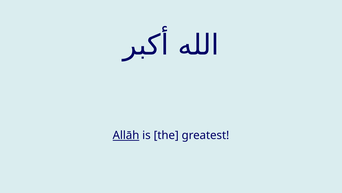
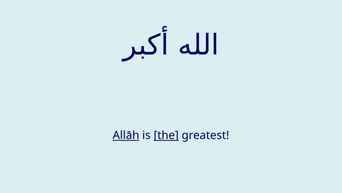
the underline: none -> present (166, 135)
